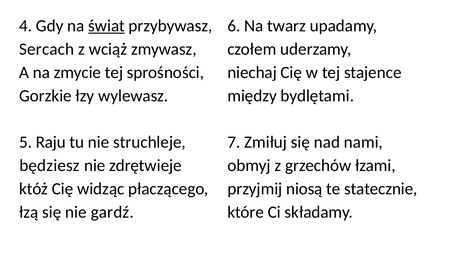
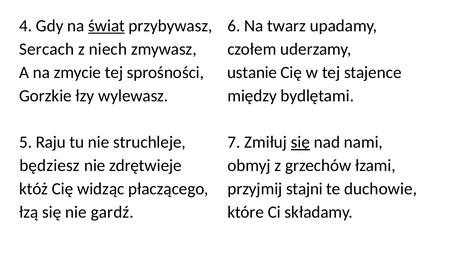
wciąż: wciąż -> niech (108, 49)
niechaj: niechaj -> ustanie (252, 72)
się underline: none -> present (300, 142)
niosą: niosą -> stajni (304, 188)
statecznie: statecznie -> duchowie (381, 188)
